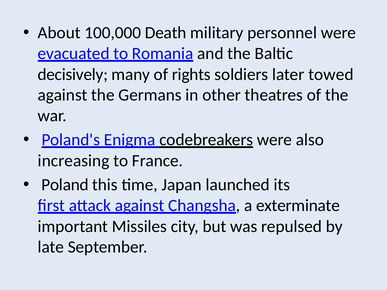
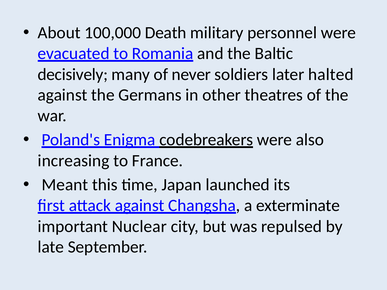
rights: rights -> never (191, 74)
towed: towed -> halted (331, 74)
Poland: Poland -> Meant (65, 185)
Missiles: Missiles -> Nuclear (139, 227)
